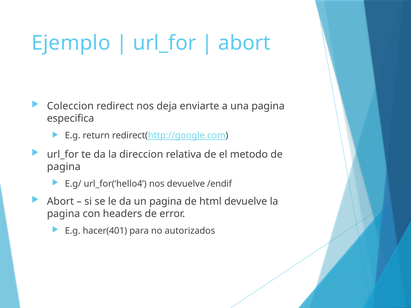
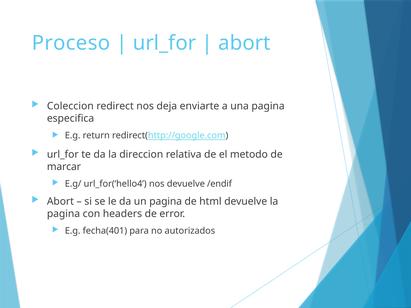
Ejemplo: Ejemplo -> Proceso (71, 43)
pagina: pagina -> marcar (64, 167)
hacer(401: hacer(401 -> fecha(401 (105, 231)
